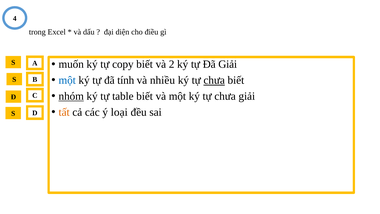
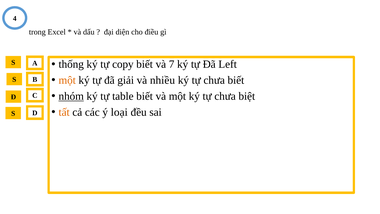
muốn: muốn -> thống (71, 64)
2: 2 -> 7 (172, 64)
Đã Giải: Giải -> Left (228, 64)
một colour: blue -> orange (67, 80)
tính: tính -> giải (126, 80)
chưa underline: present -> none (214, 80)
chưa giải: giải -> biệt (247, 96)
